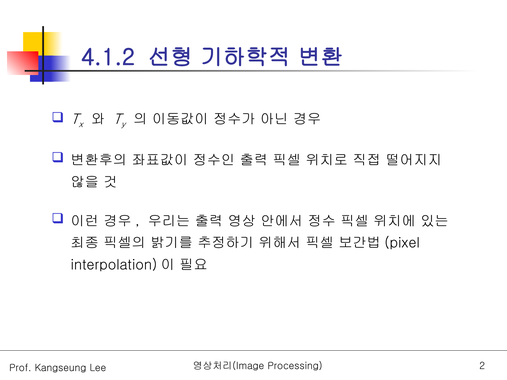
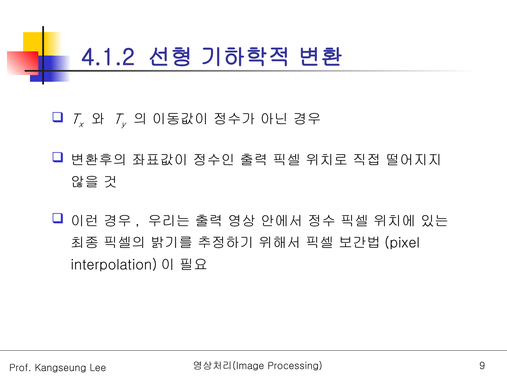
2: 2 -> 9 (482, 366)
